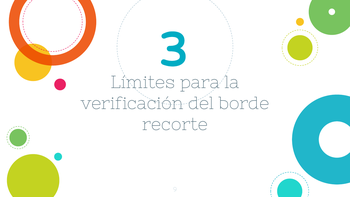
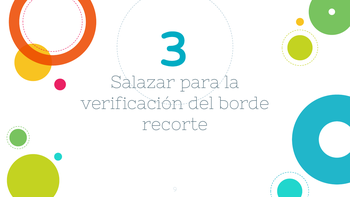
Límites: Límites -> Salazar (143, 82)
